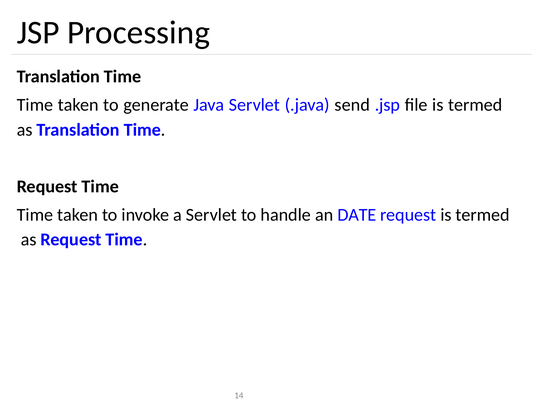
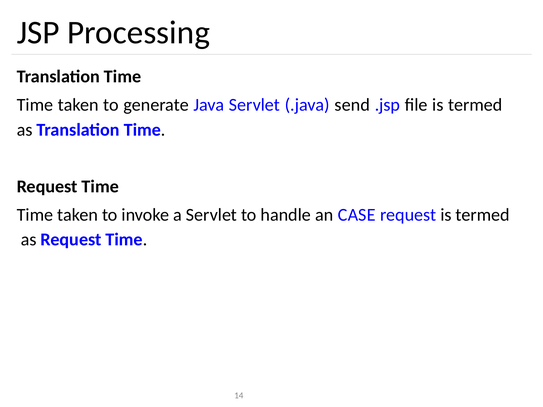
DATE: DATE -> CASE (357, 215)
